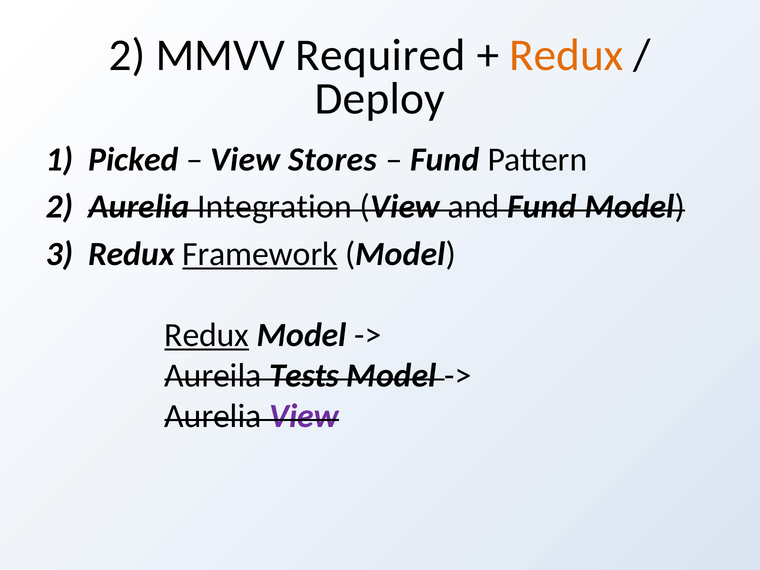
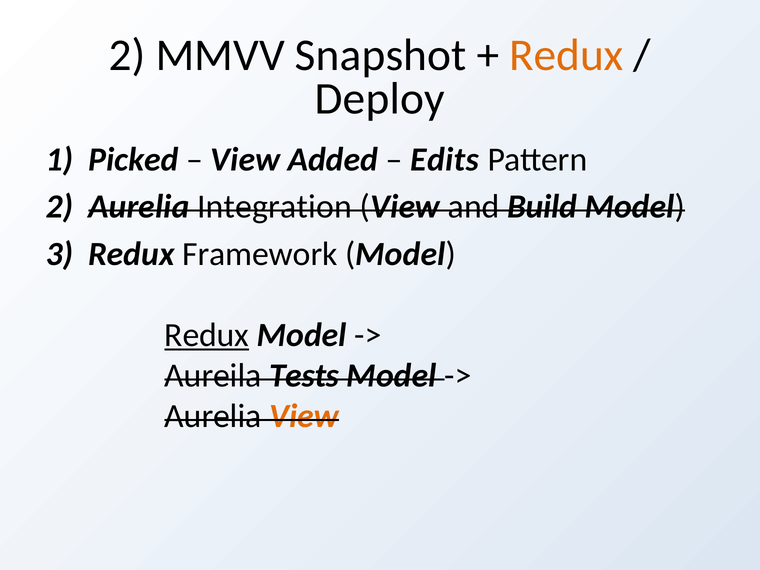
Required: Required -> Snapshot (381, 55)
Stores: Stores -> Added (333, 159)
Fund: Fund -> Edits (445, 159)
and Fund: Fund -> Build (542, 207)
Framework underline: present -> none (260, 254)
View colour: purple -> orange (304, 416)
